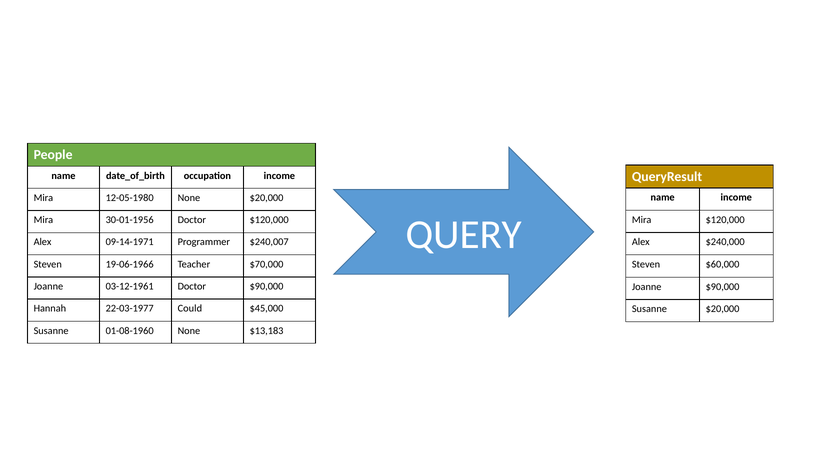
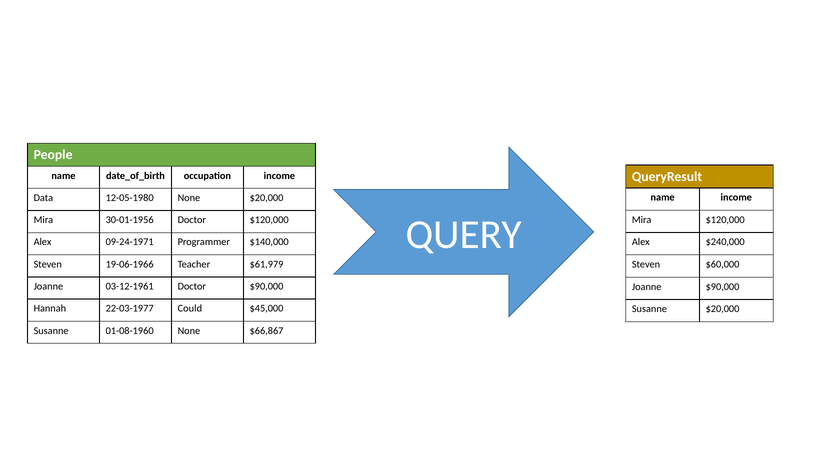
Mira: Mira -> Data (43, 198)
09-14-1971: 09-14-1971 -> 09-24-1971 (130, 242)
$240,007: $240,007 -> $140,000 (269, 242)
$70,000: $70,000 -> $61,979 (267, 265)
$13,183: $13,183 -> $66,867 (267, 331)
